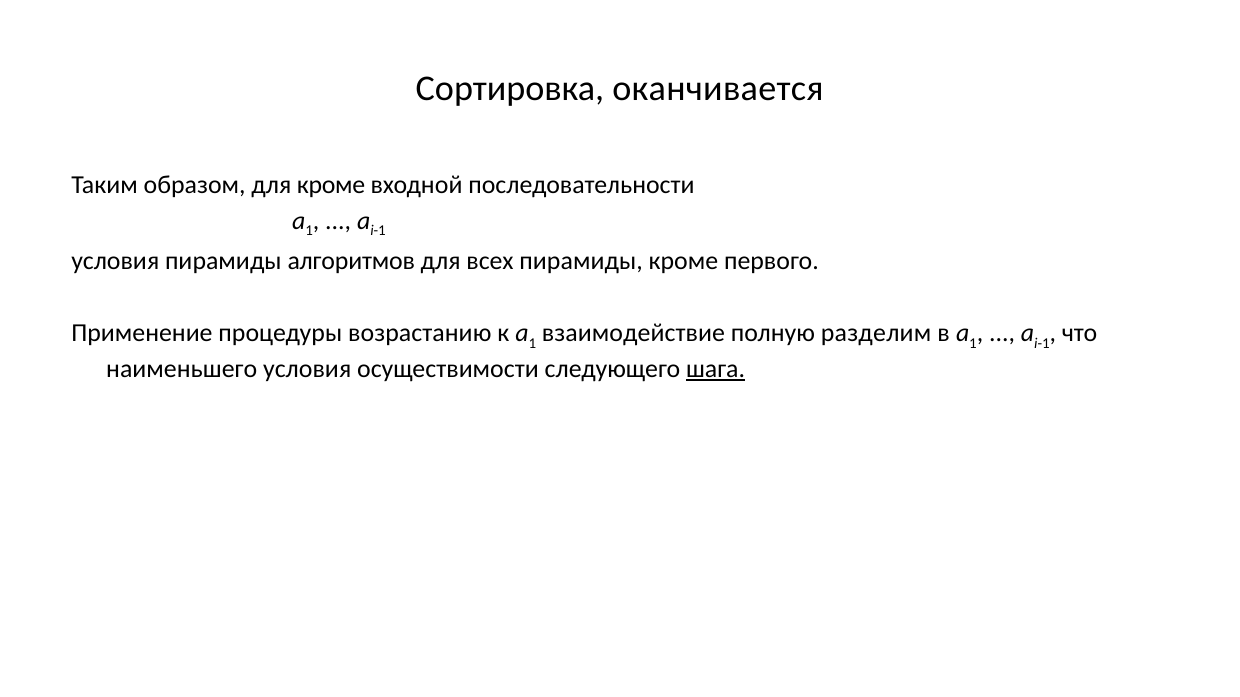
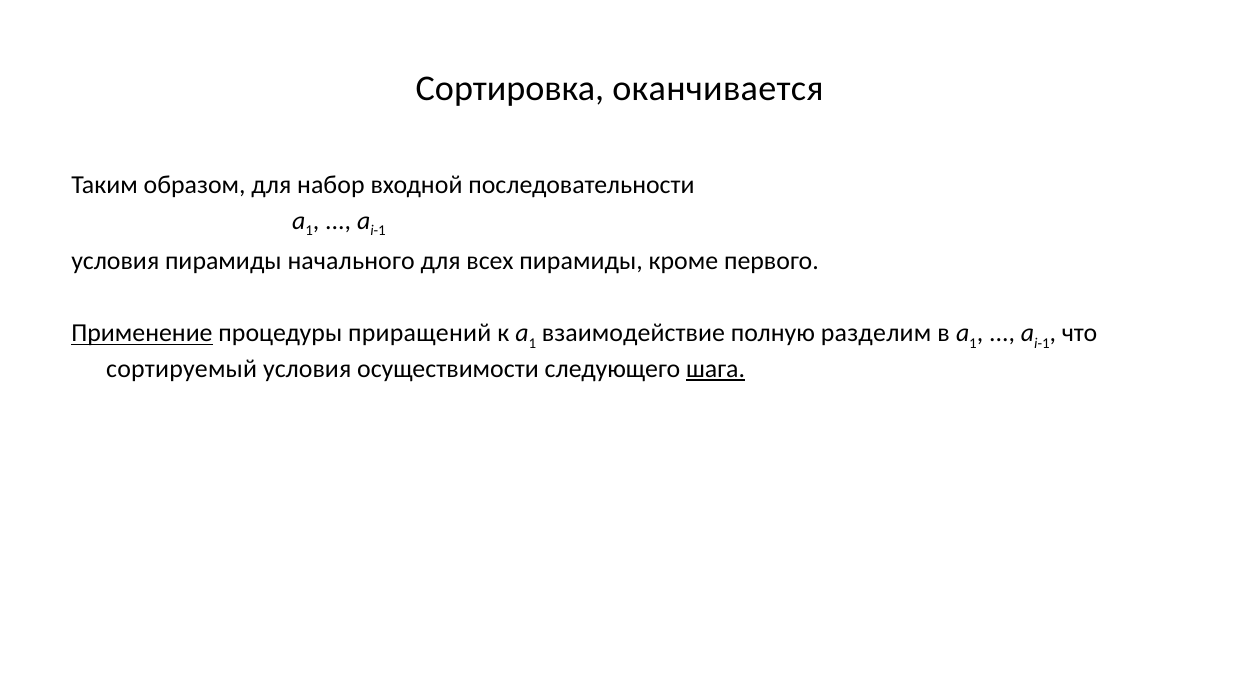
для кроме: кроме -> набор (331, 185)
алгоритмов: алгоритмов -> начального (351, 261)
Применение underline: none -> present (142, 334)
возрастанию: возрастанию -> приращений (420, 334)
наименьшего: наименьшего -> сортируемый (182, 369)
